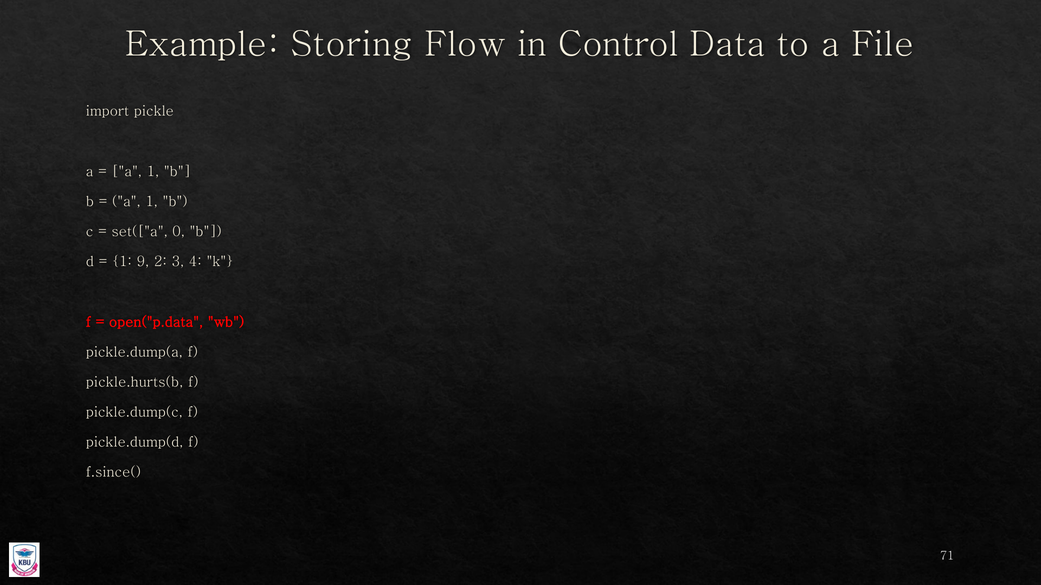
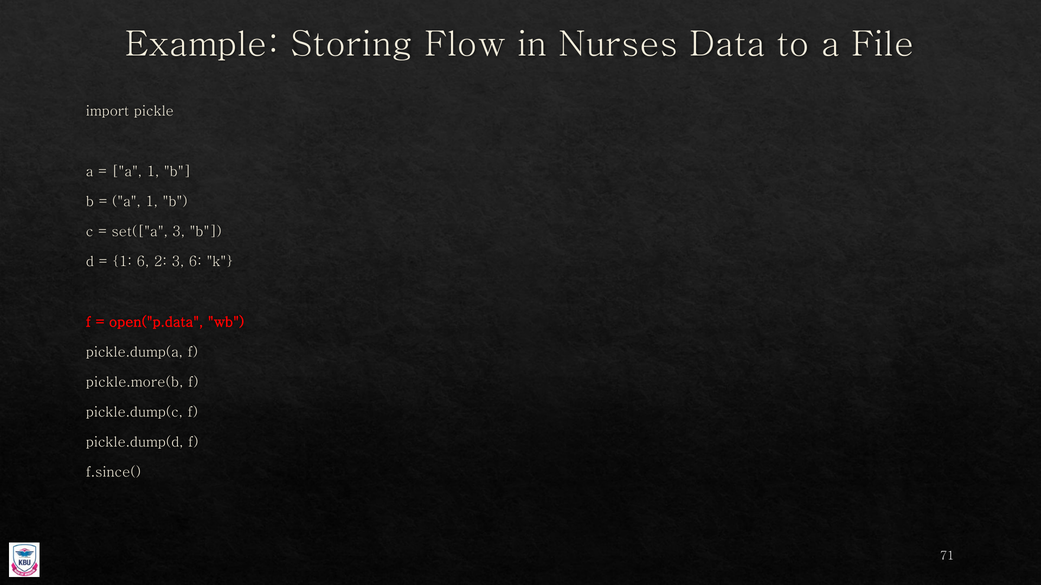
Control: Control -> Nurses (618, 44)
set(["a 0: 0 -> 3 (179, 232)
1 9: 9 -> 6 (143, 262)
3 4: 4 -> 6 (195, 262)
pickle.hurts(b: pickle.hurts(b -> pickle.more(b (135, 382)
